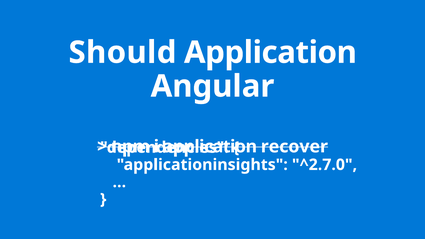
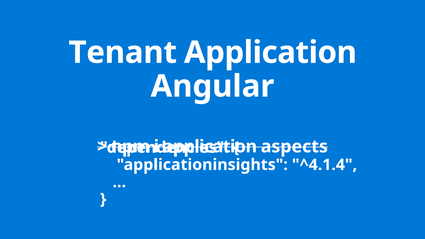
Should: Should -> Tenant (123, 53)
recover: recover -> aspects (294, 147)
^2.7.0: ^2.7.0 -> ^4.1.4 (325, 165)
